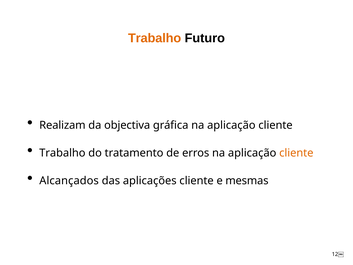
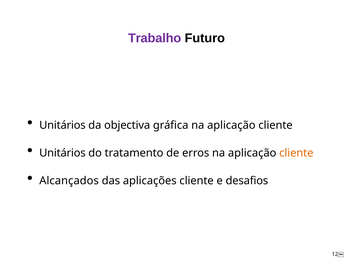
Trabalho colour: orange -> purple (155, 38)
Realizam: Realizam -> Unitários (62, 125)
Trabalho: Trabalho -> Unitários (62, 153)
mesmas: mesmas -> desafios (247, 180)
